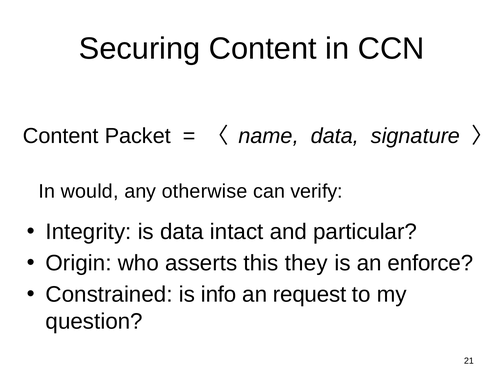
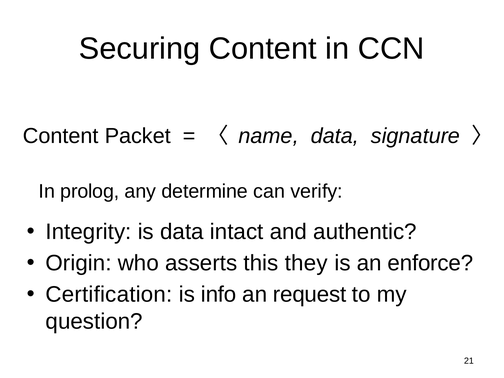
would: would -> prolog (90, 191)
otherwise: otherwise -> determine (205, 191)
particular: particular -> authentic (365, 232)
Constrained: Constrained -> Certification (109, 295)
